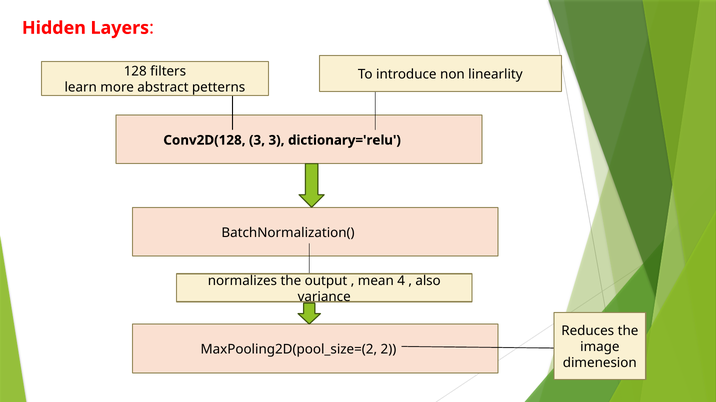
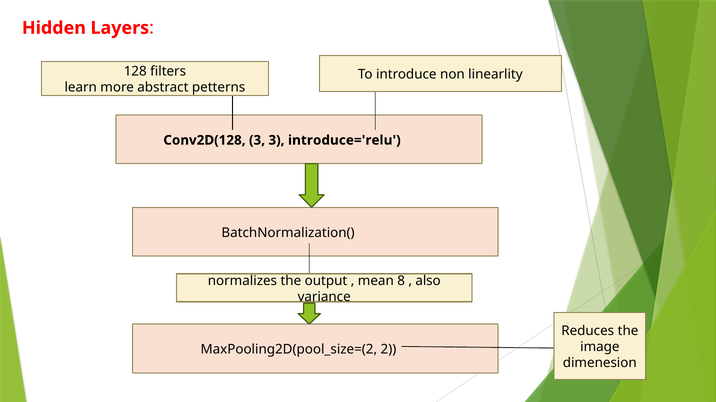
dictionary='relu: dictionary='relu -> introduce='relu (344, 140)
4: 4 -> 8 (401, 281)
